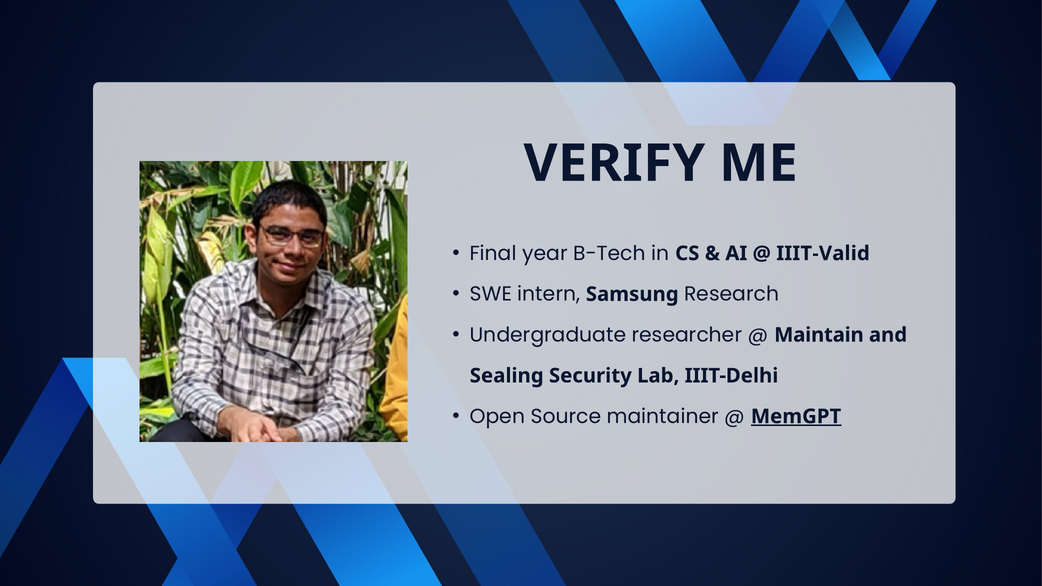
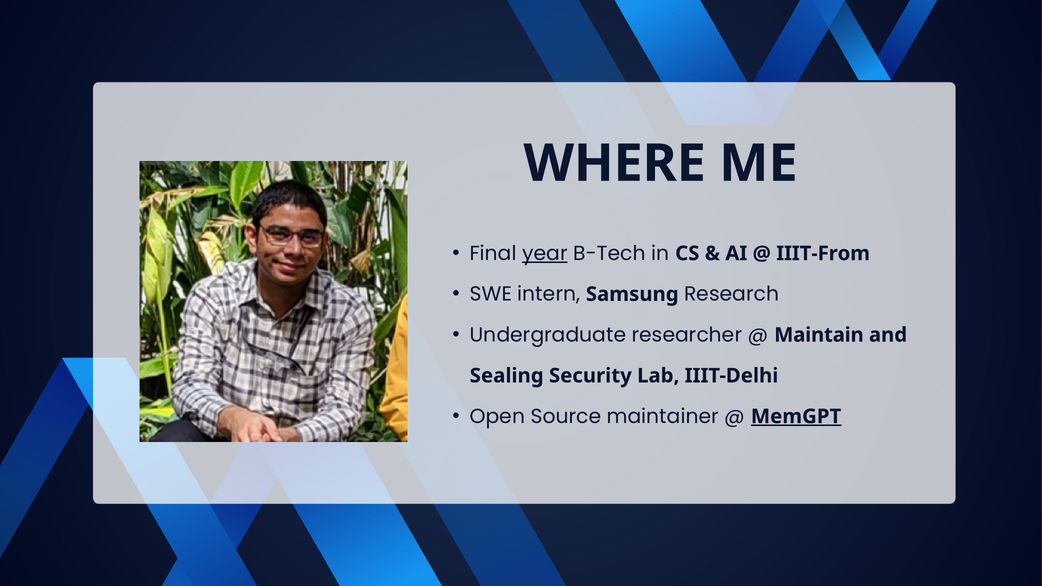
VERIFY: VERIFY -> WHERE (615, 164)
year underline: none -> present (545, 254)
IIIT-Valid: IIIT-Valid -> IIIT-From (823, 254)
